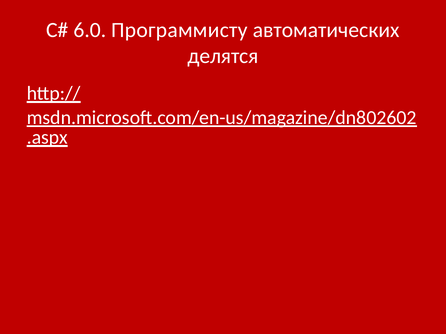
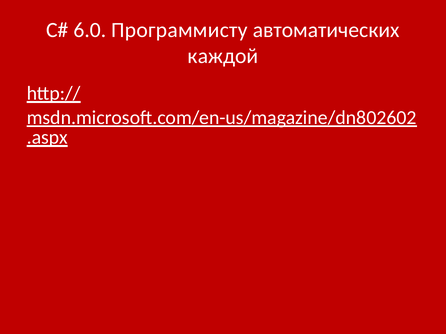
делятся: делятся -> каждой (223, 56)
